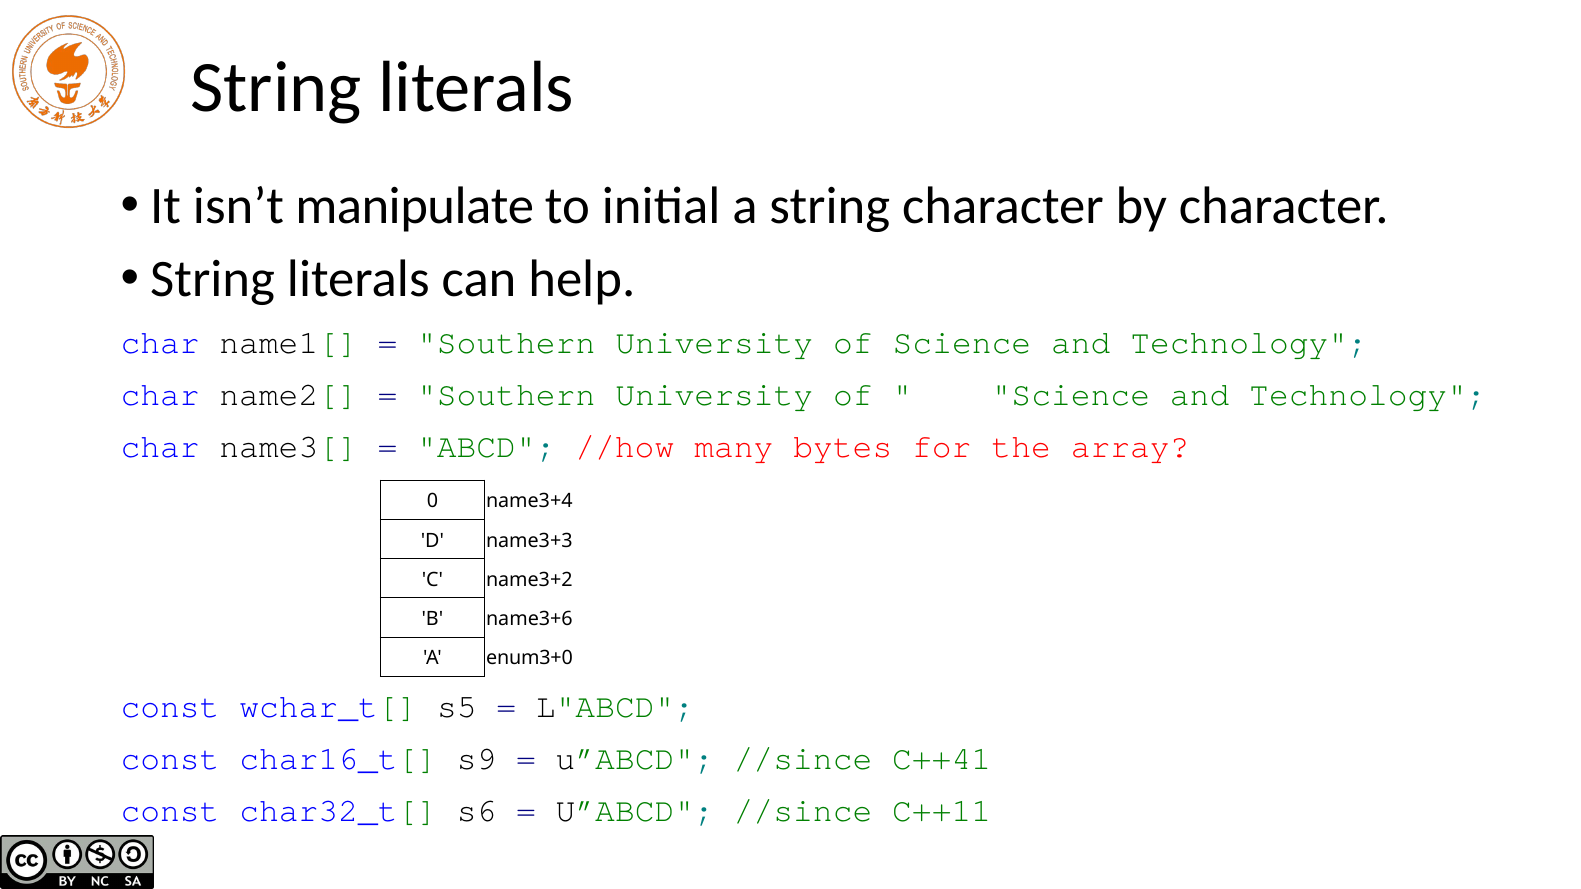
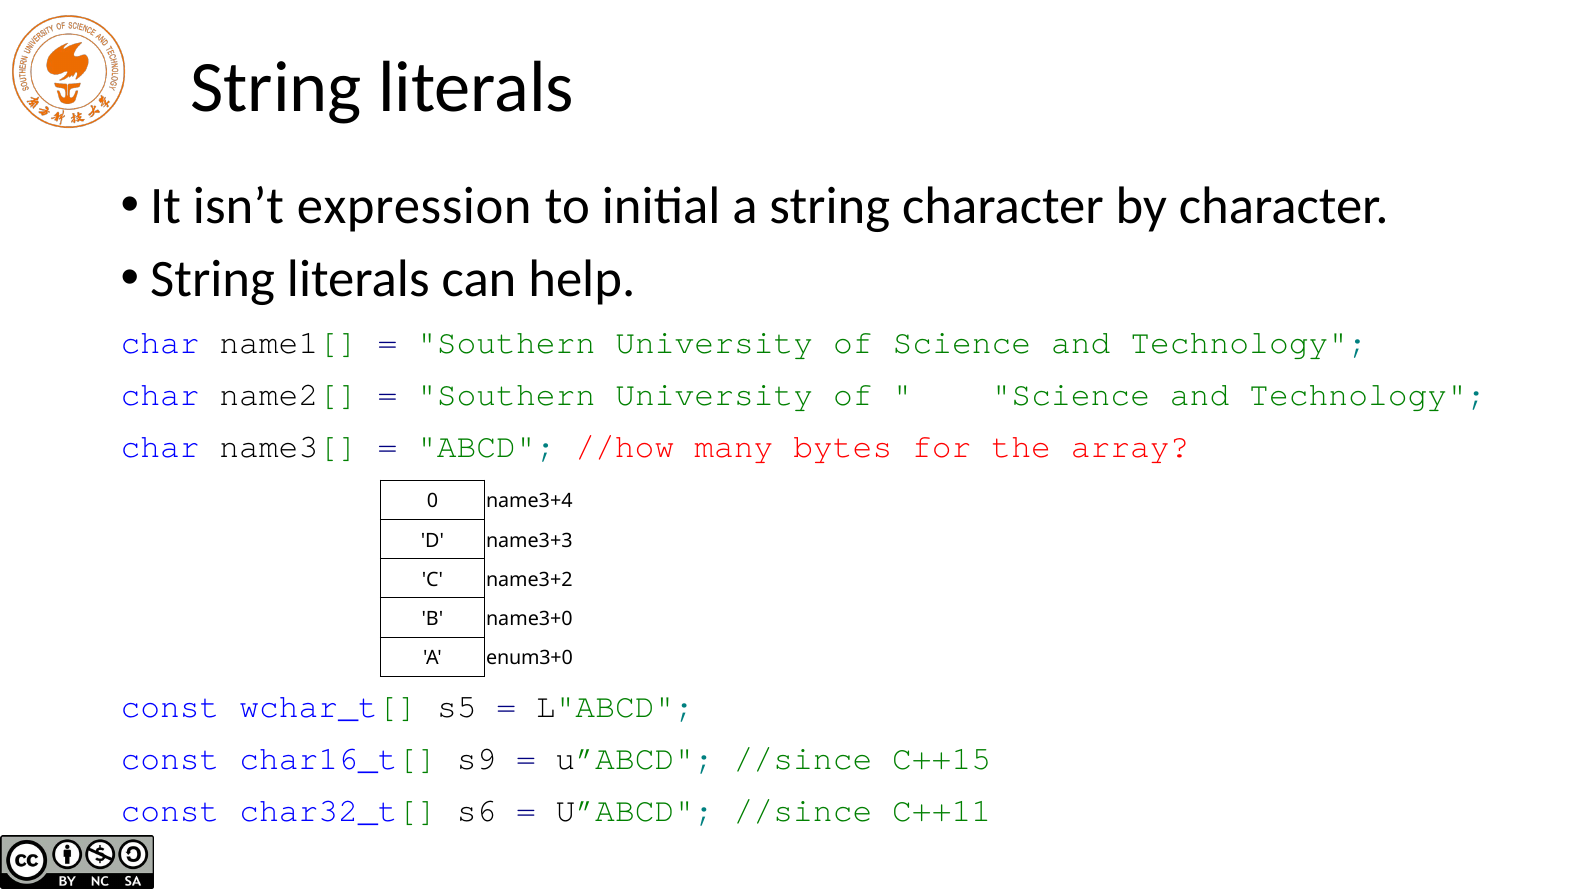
manipulate: manipulate -> expression (414, 206)
name3+6: name3+6 -> name3+0 (529, 619)
C++41: C++41 -> C++15 (942, 759)
